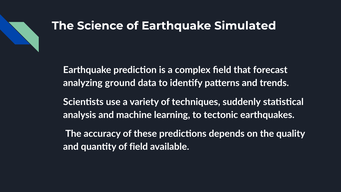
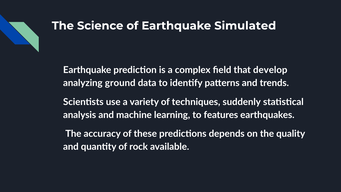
forecast: forecast -> develop (270, 70)
tectonic: tectonic -> features (221, 115)
of field: field -> rock (139, 147)
